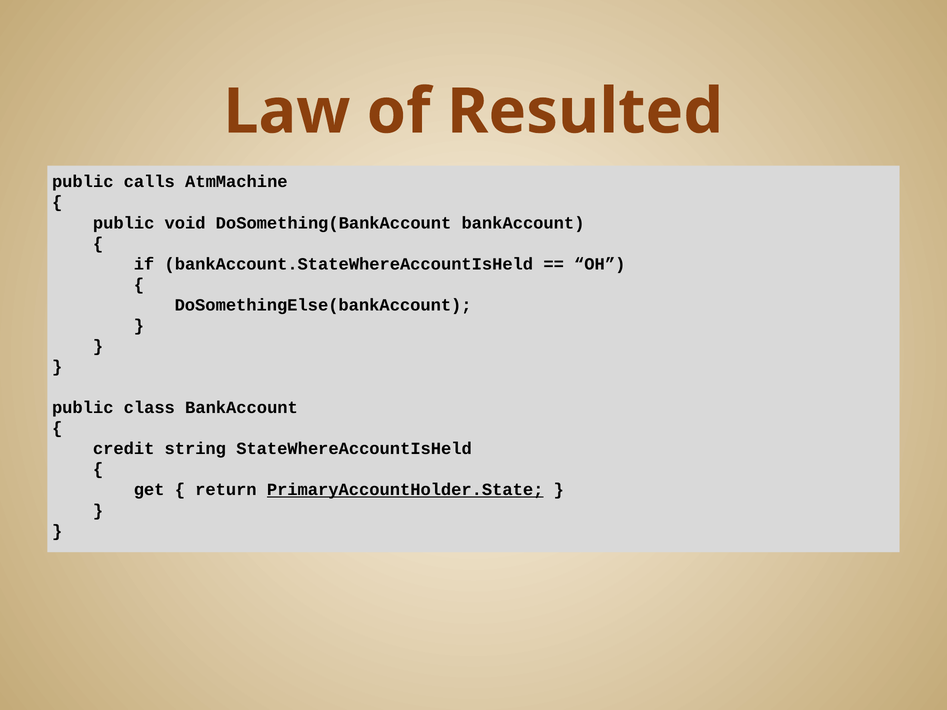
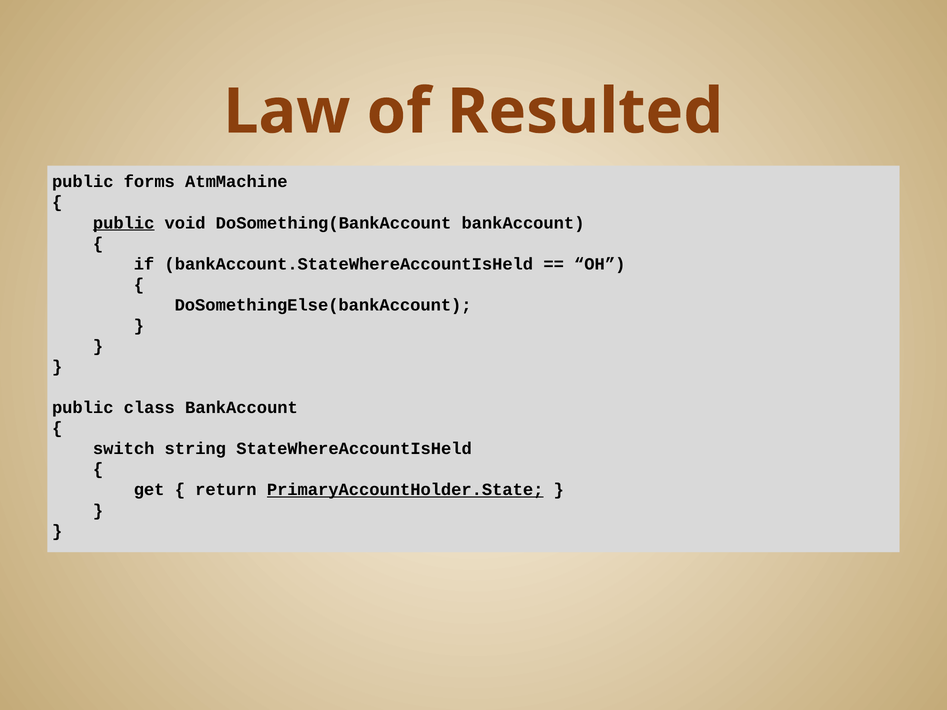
calls: calls -> forms (149, 182)
public underline: none -> present (124, 223)
credit: credit -> switch (124, 449)
